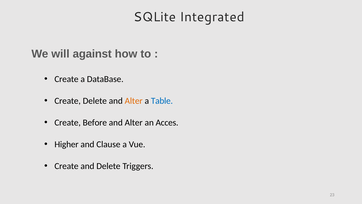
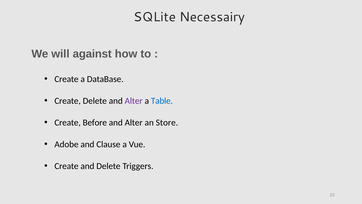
Integrated: Integrated -> Necessairy (212, 17)
Alter colour: orange -> purple (134, 101)
Acces: Acces -> Store (167, 122)
Higher: Higher -> Adobe (66, 144)
